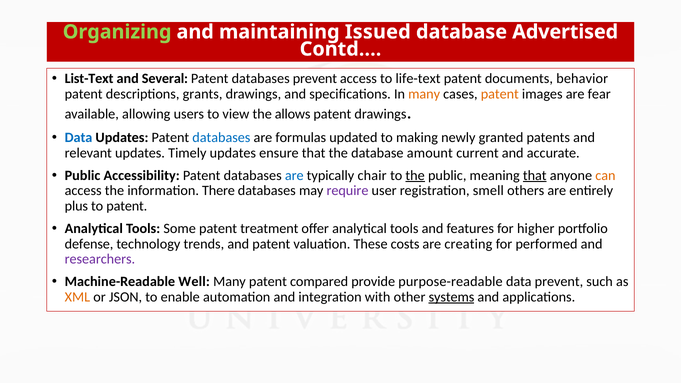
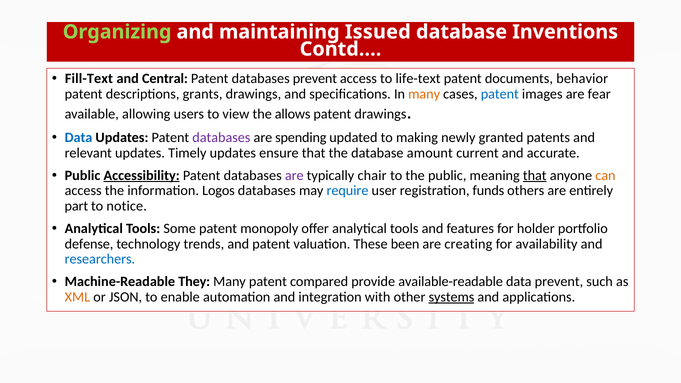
Advertised: Advertised -> Inventions (565, 32)
List-Text: List-Text -> Fill-Text (89, 79)
Several: Several -> Central (165, 79)
patent colour: orange -> blue (500, 94)
databases colour: blue -> purple (221, 138)
formulas: formulas -> spending (301, 138)
Accessibility underline: none -> present (142, 176)
are colour: blue -> purple (294, 176)
the underline: present -> none (415, 176)
There: There -> Logos (218, 191)
require colour: purple -> blue (347, 191)
smell: smell -> funds (488, 191)
plus: plus -> part (76, 206)
to patent: patent -> notice (127, 206)
treatment: treatment -> monopoly (269, 229)
higher: higher -> holder (536, 229)
costs: costs -> been (405, 244)
performed: performed -> availability (546, 244)
researchers colour: purple -> blue (100, 259)
Well: Well -> They (194, 282)
purpose-readable: purpose-readable -> available-readable (451, 282)
